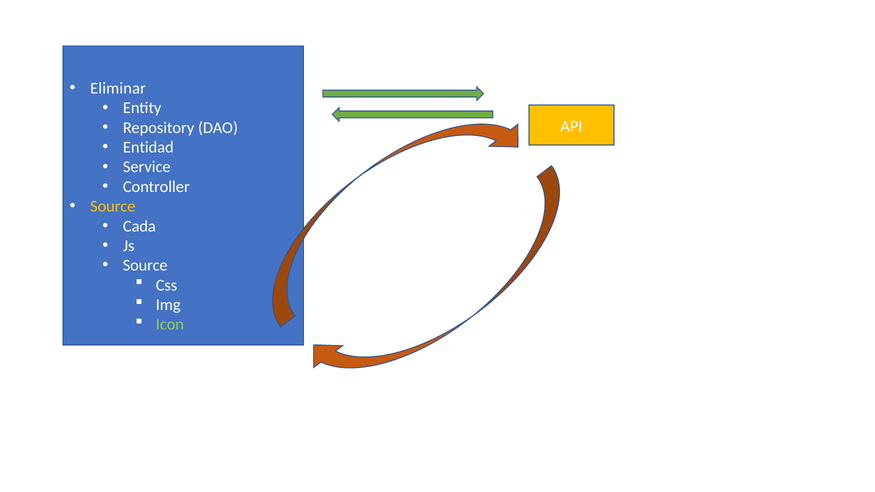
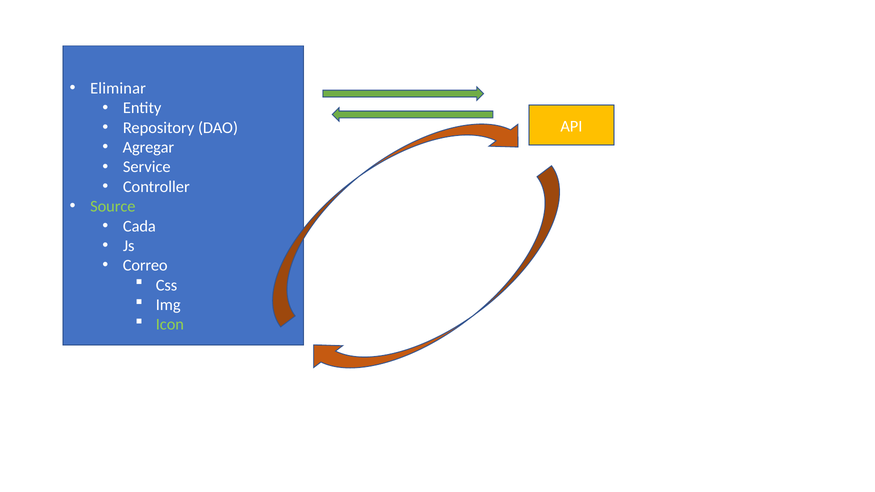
Entidad: Entidad -> Agregar (148, 147)
Source colour: yellow -> light green (113, 206)
Source: Source -> Correo (145, 266)
